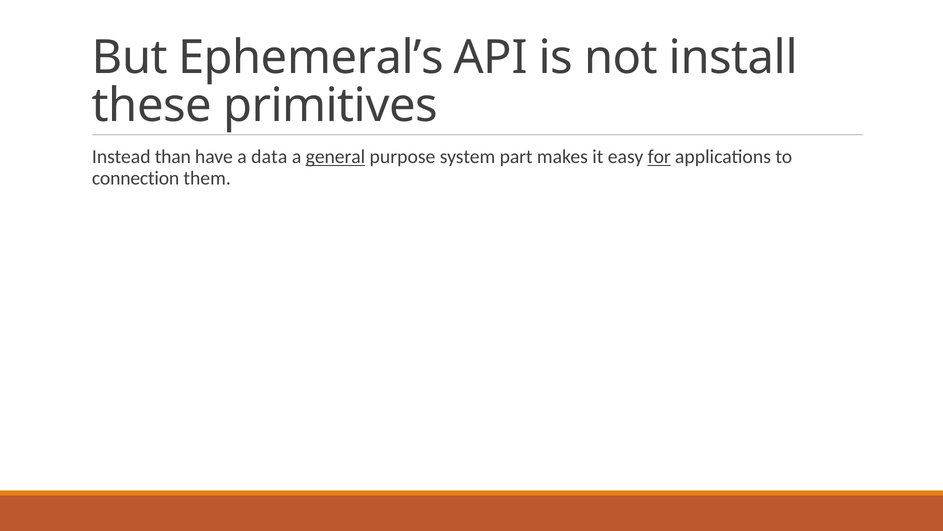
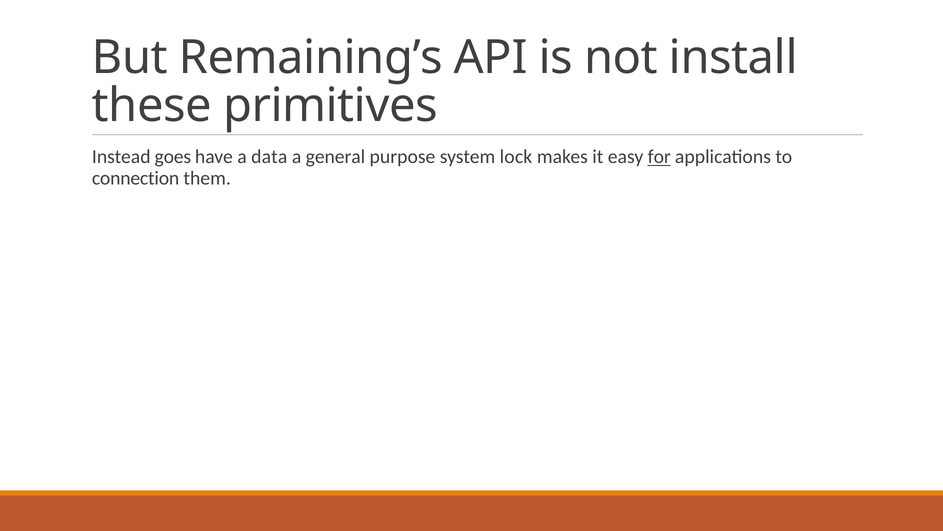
Ephemeral’s: Ephemeral’s -> Remaining’s (311, 58)
than: than -> goes (173, 157)
general underline: present -> none (335, 157)
part: part -> lock (516, 157)
